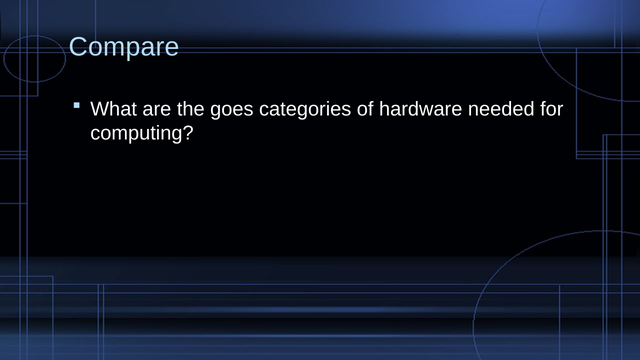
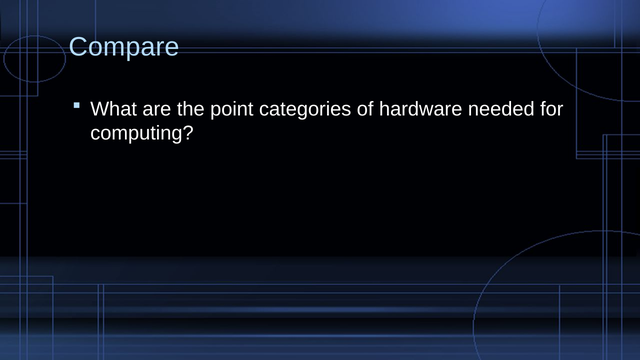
goes: goes -> point (232, 109)
